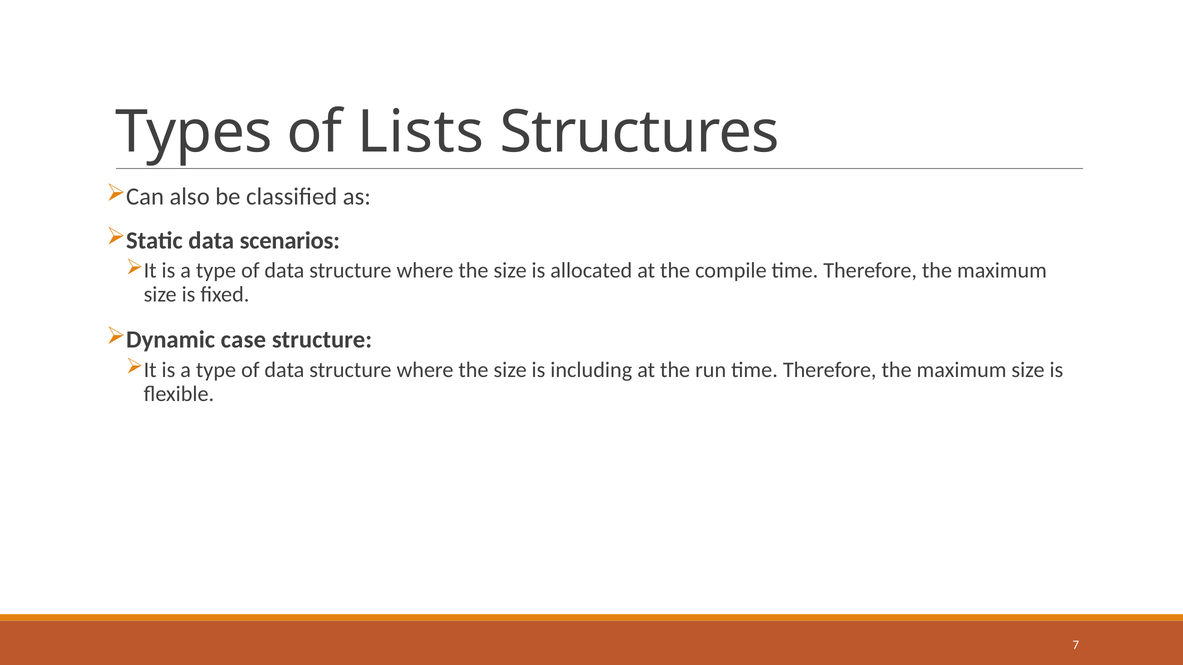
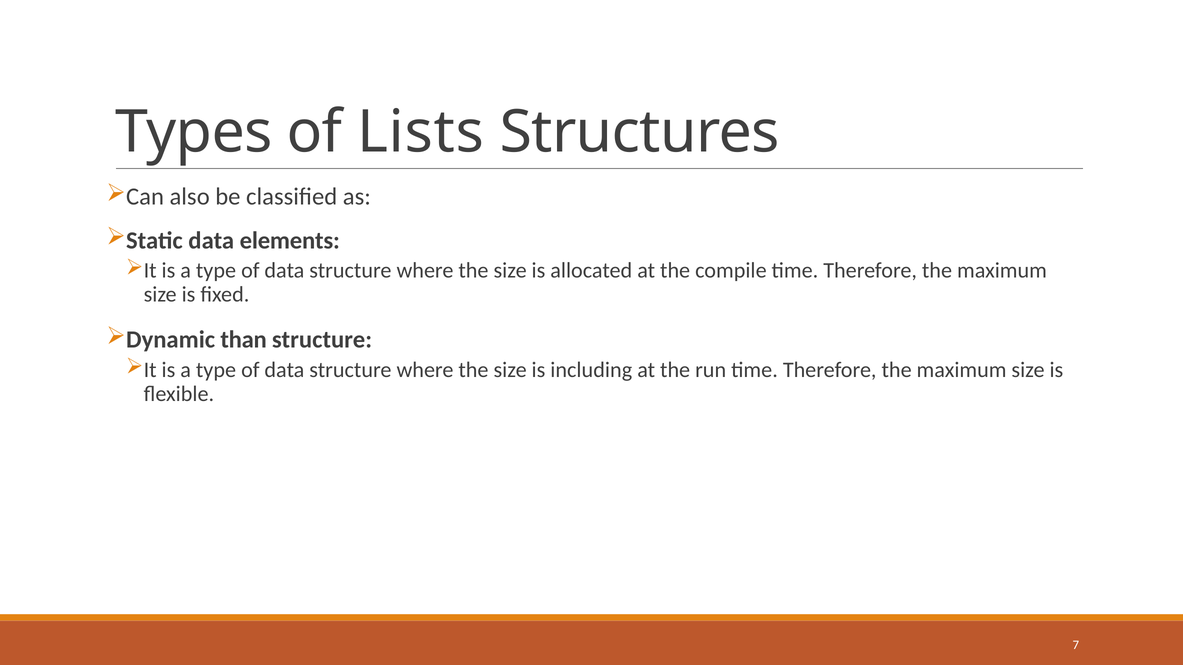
scenarios: scenarios -> elements (290, 241)
case: case -> than (244, 340)
